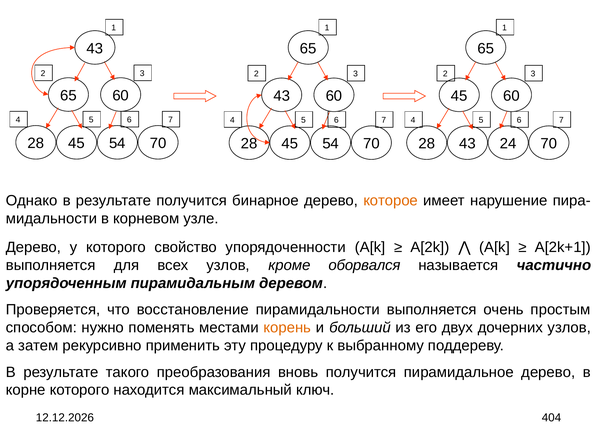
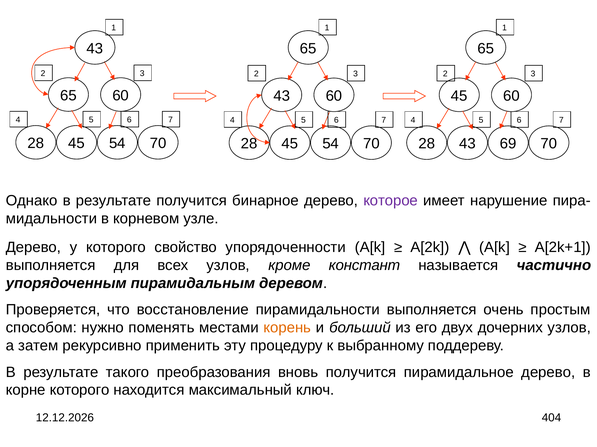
24: 24 -> 69 (508, 144)
которое colour: orange -> purple (391, 201)
оборвался: оборвался -> констант (364, 266)
